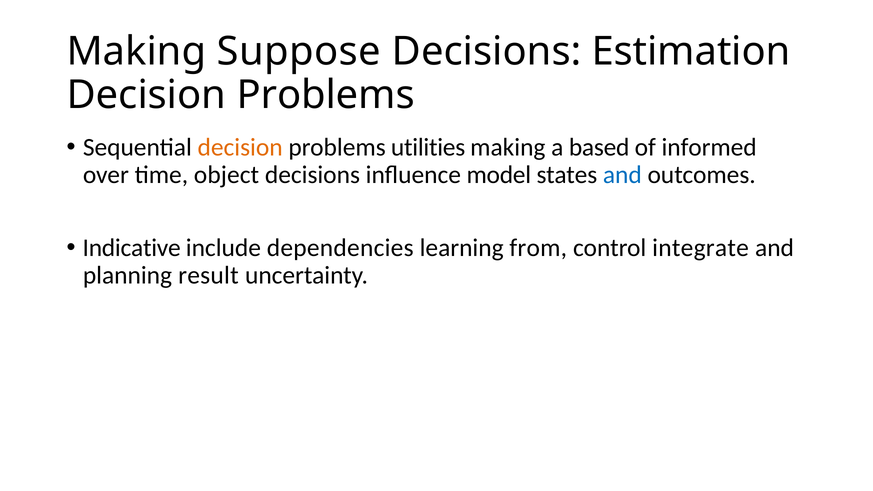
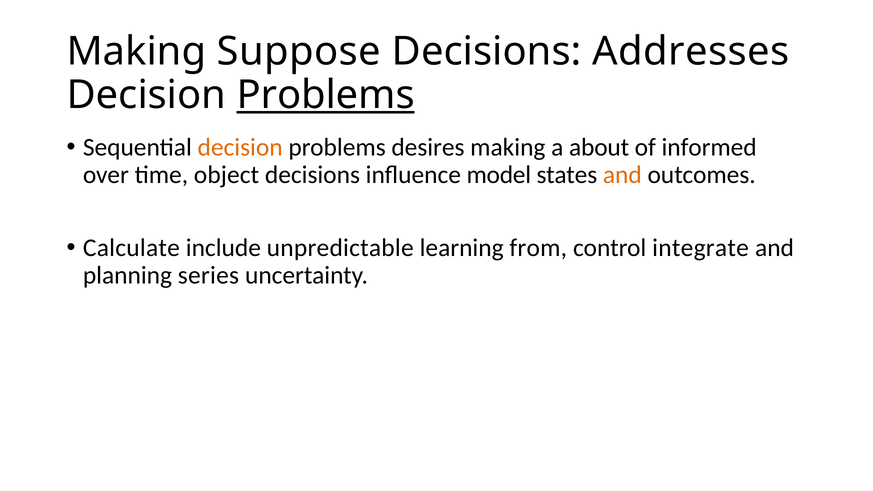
Estimation: Estimation -> Addresses (691, 52)
Problems underline: none -> present (326, 95)
utilities: utilities -> desires (428, 148)
based: based -> about (599, 148)
and colour: blue -> orange (622, 175)
Indicative: Indicative -> Calculate (131, 248)
dependencies: dependencies -> unpredictable (340, 248)
result: result -> series (208, 276)
